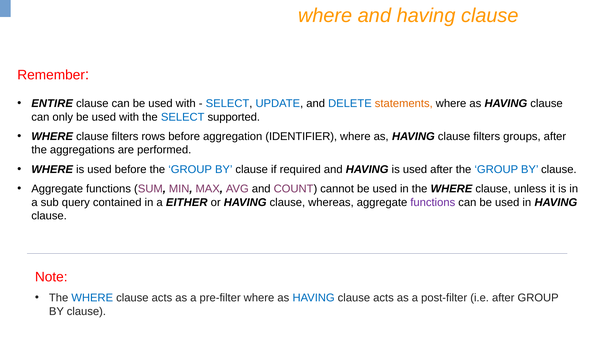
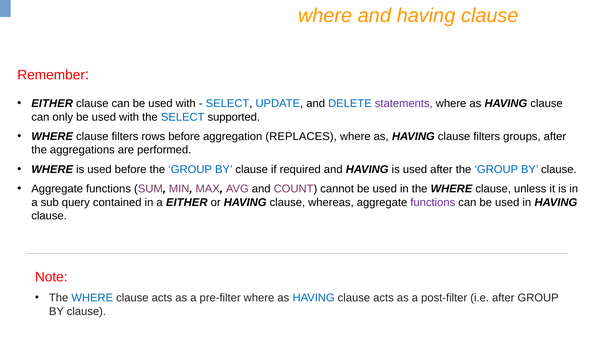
ENTIRE: ENTIRE -> EITHER (52, 103)
statements colour: orange -> purple (404, 103)
IDENTIFIER: IDENTIFIER -> REPLACES (301, 136)
